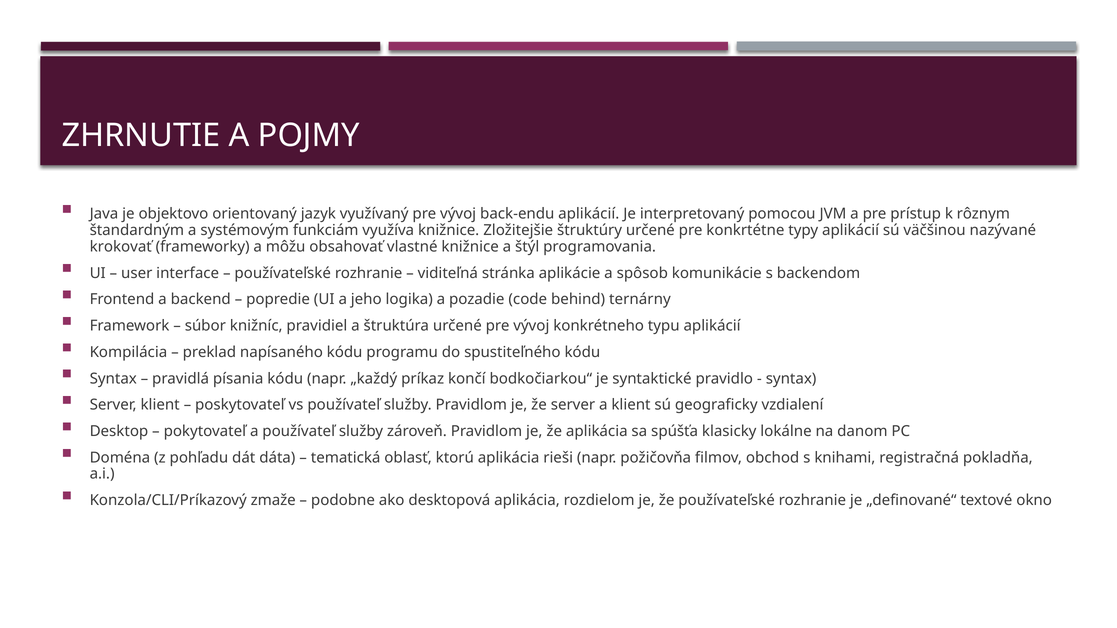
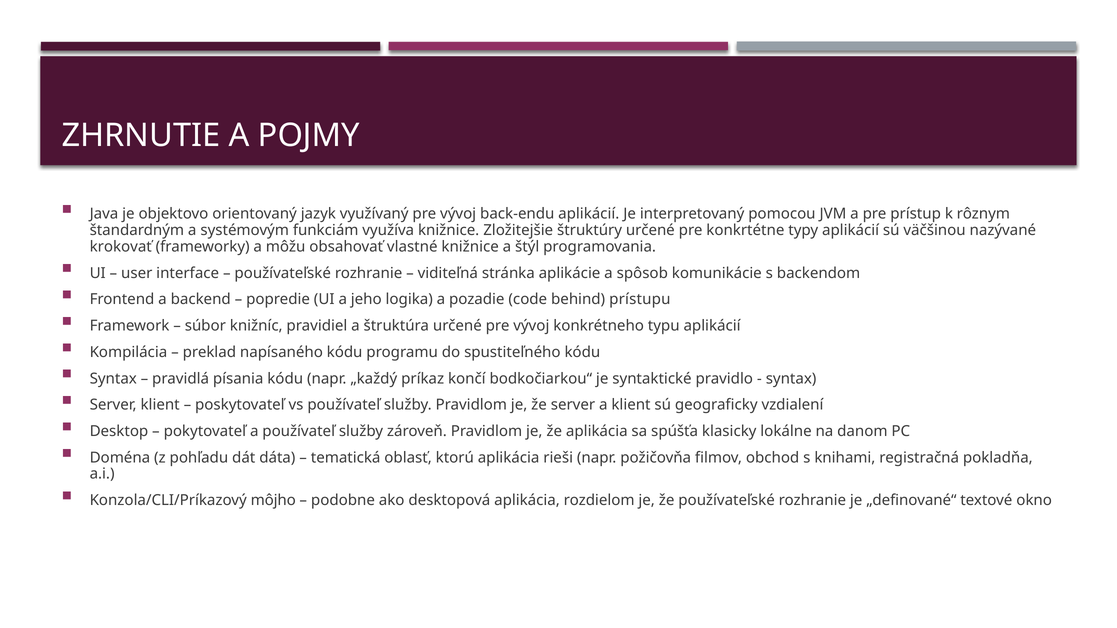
ternárny: ternárny -> prístupu (640, 300)
zmaže: zmaže -> môjho (273, 501)
